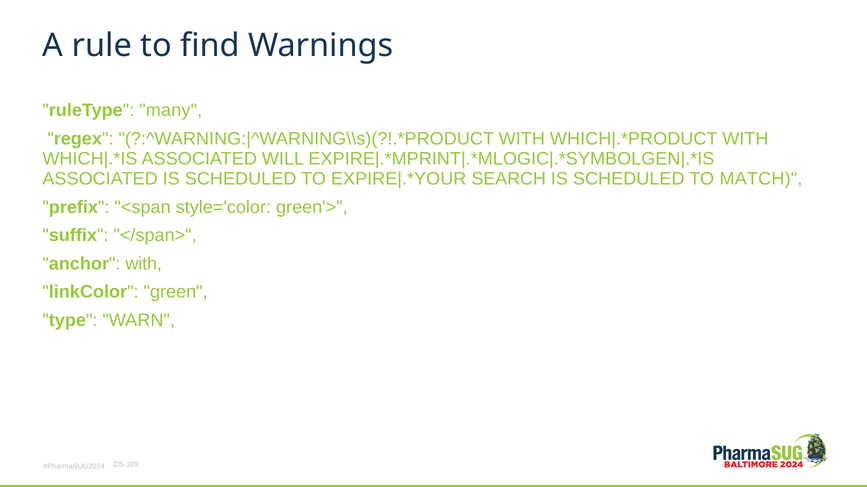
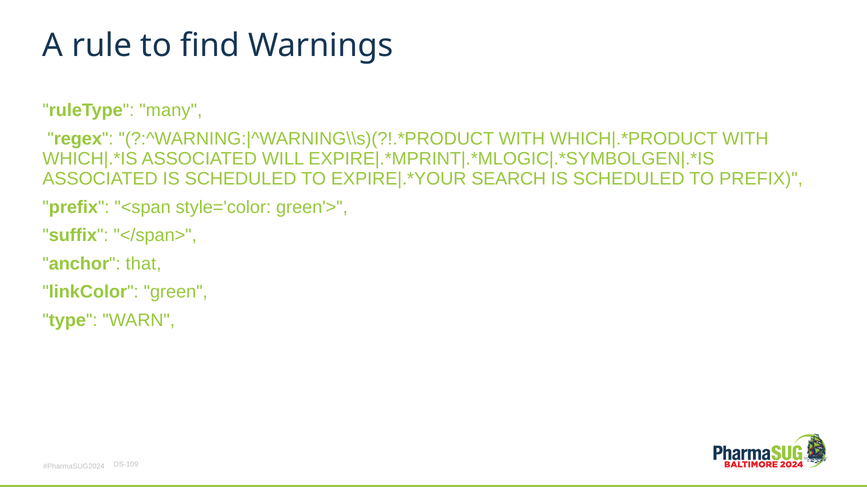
TO MATCH: MATCH -> PREFIX (761, 179)
anchor with: with -> that (144, 264)
